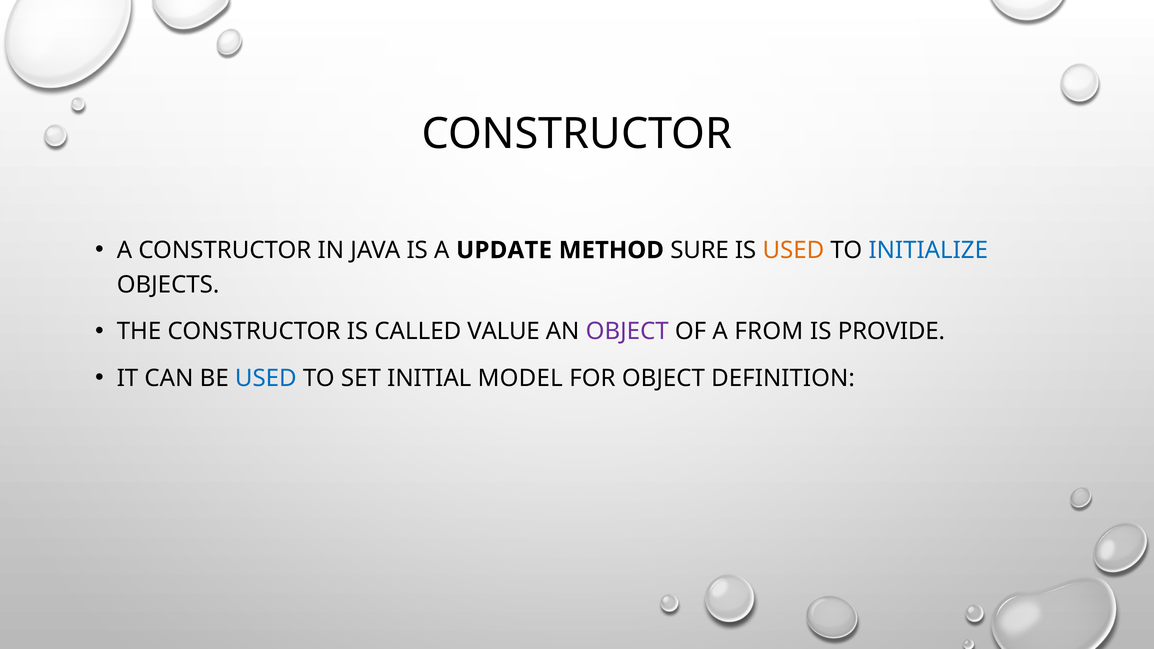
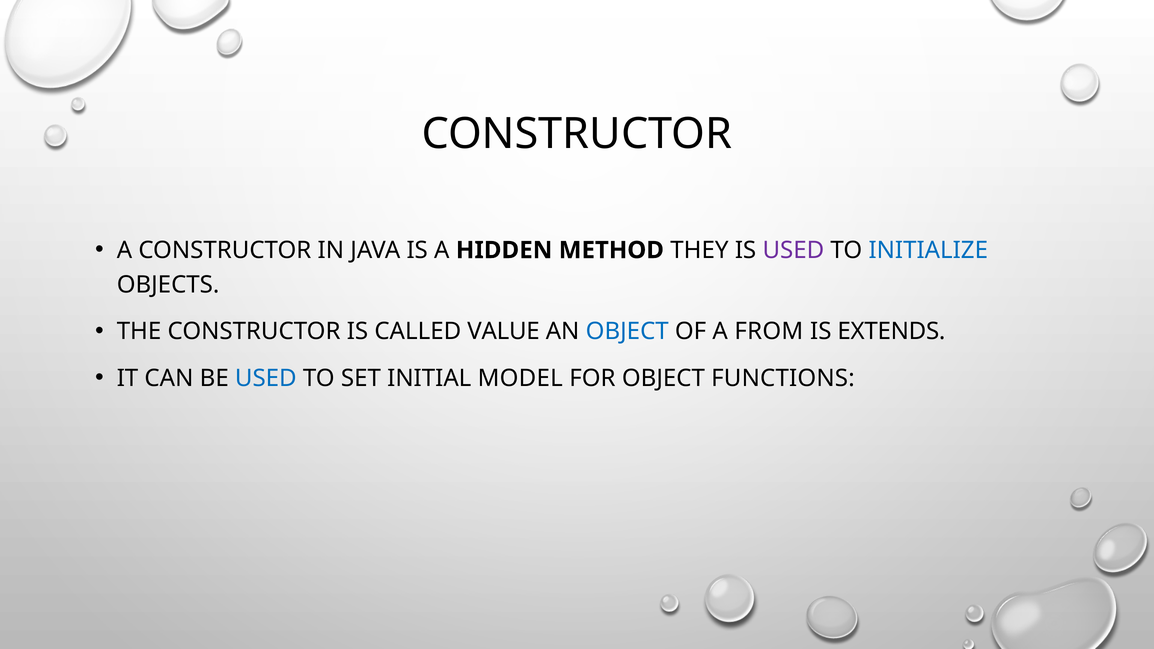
UPDATE: UPDATE -> HIDDEN (504, 250)
SURE: SURE -> THEY (699, 250)
USED colour: orange -> purple (793, 250)
OBJECT colour: purple -> blue (627, 332)
PROVIDE: PROVIDE -> EXTENDS (891, 332)
DEFINITION: DEFINITION -> FUNCTIONS (783, 378)
